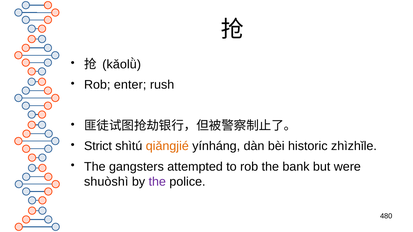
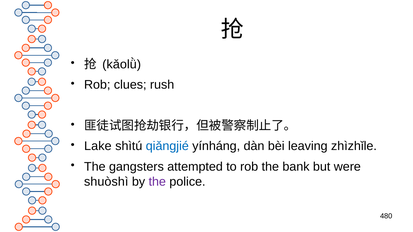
enter: enter -> clues (130, 85)
Strict: Strict -> Lake (98, 146)
qiǎngjié colour: orange -> blue (167, 146)
historic: historic -> leaving (308, 146)
